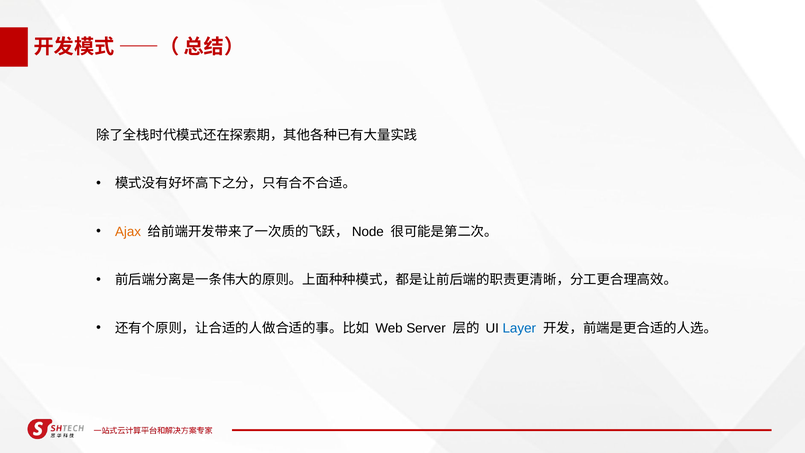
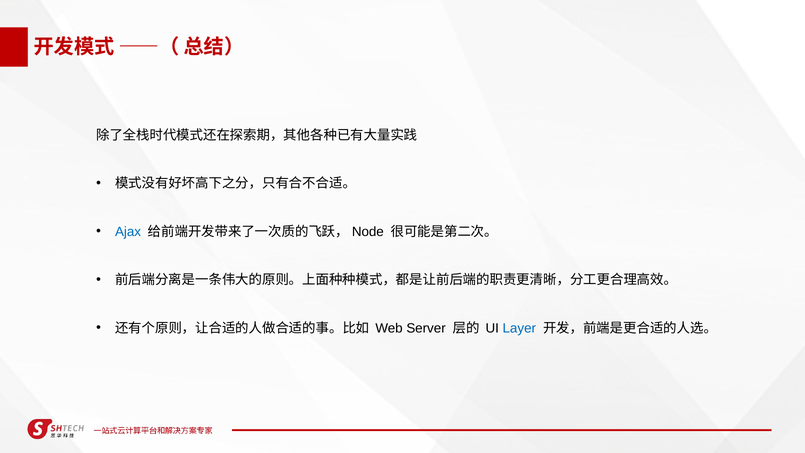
Ajax colour: orange -> blue (128, 232)
